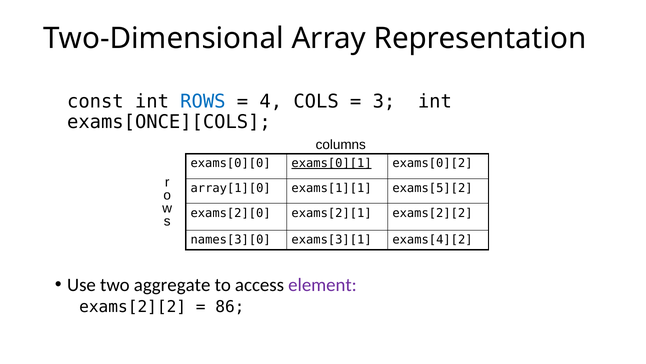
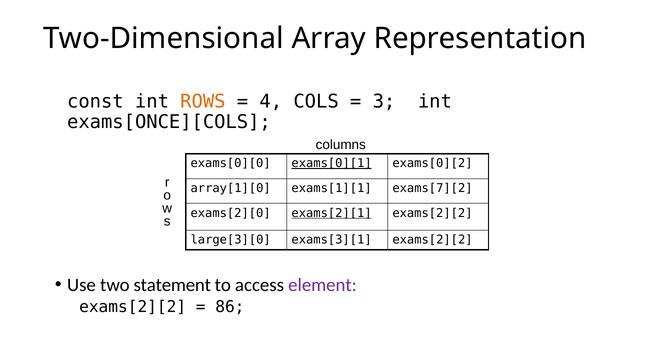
ROWS colour: blue -> orange (203, 101)
exams[5][2: exams[5][2 -> exams[7][2 (433, 188)
exams[2][1 underline: none -> present (332, 213)
names[3][0: names[3][0 -> large[3][0 (231, 239)
exams[3][1 exams[4][2: exams[4][2 -> exams[2][2 (433, 239)
aggregate: aggregate -> statement (172, 284)
